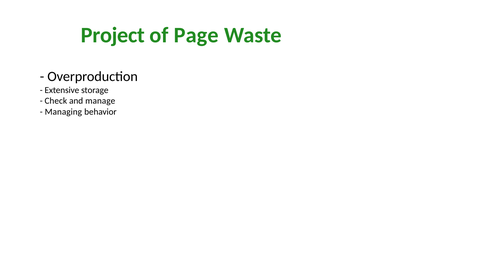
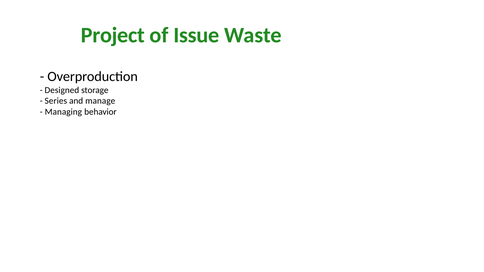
Page: Page -> Issue (196, 35)
Extensive: Extensive -> Designed (62, 90)
Check: Check -> Series (56, 101)
